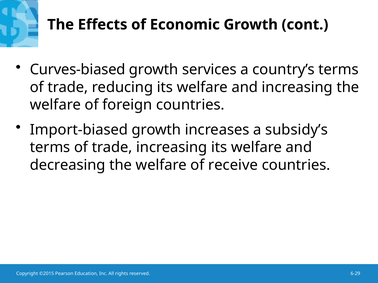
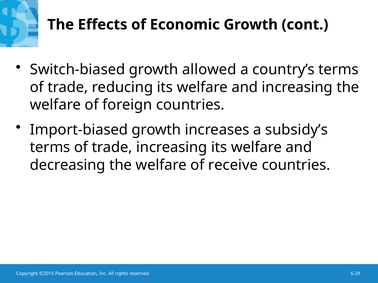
Curves-biased: Curves-biased -> Switch-biased (78, 70)
services: services -> allowed (209, 70)
